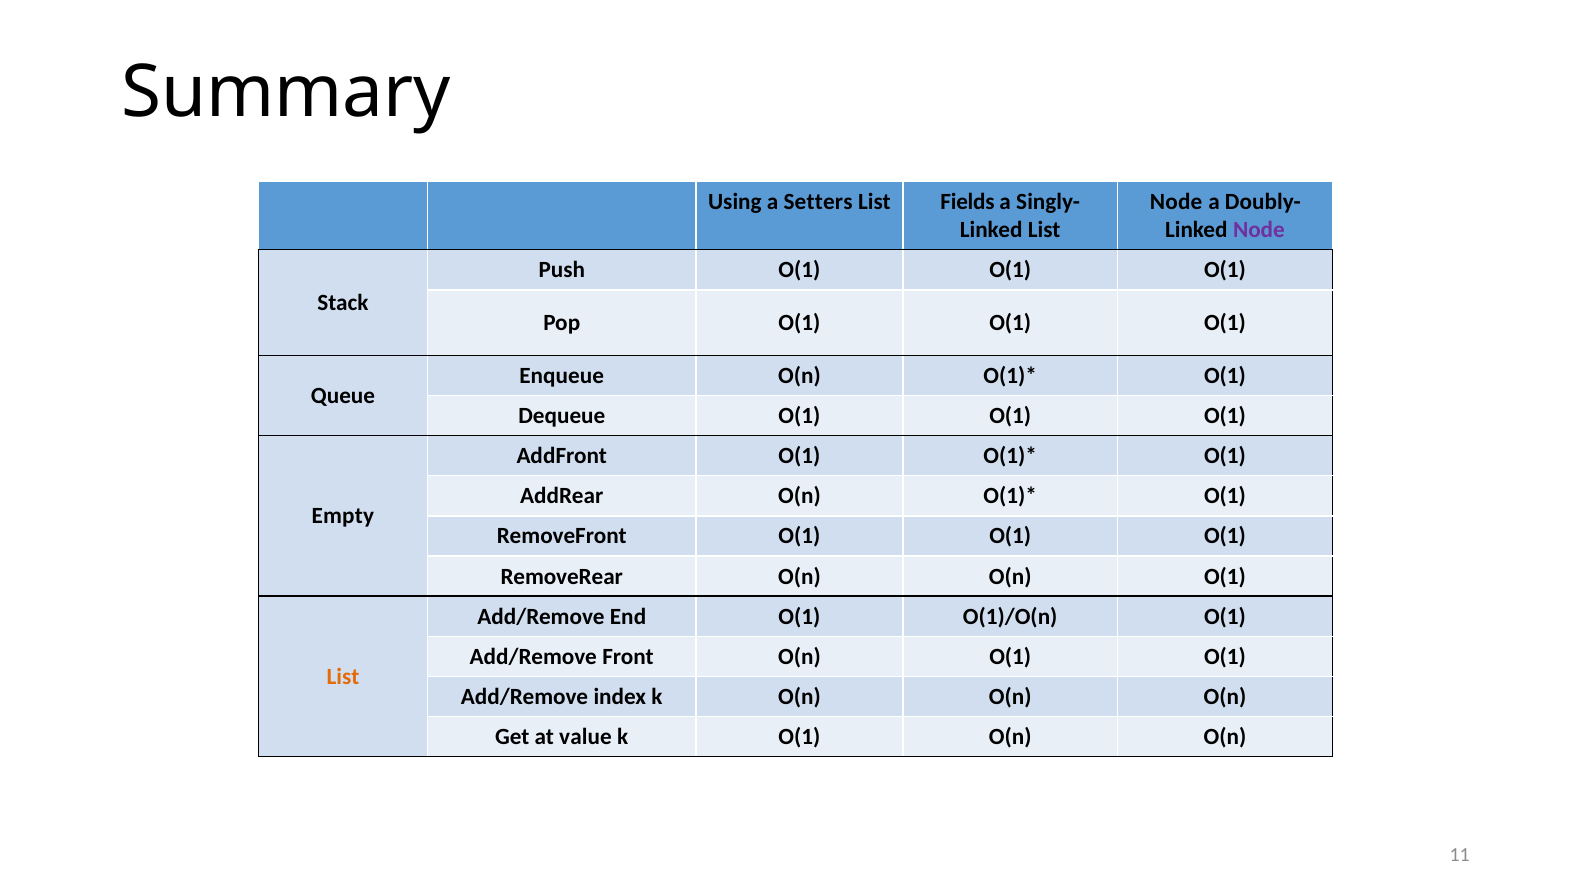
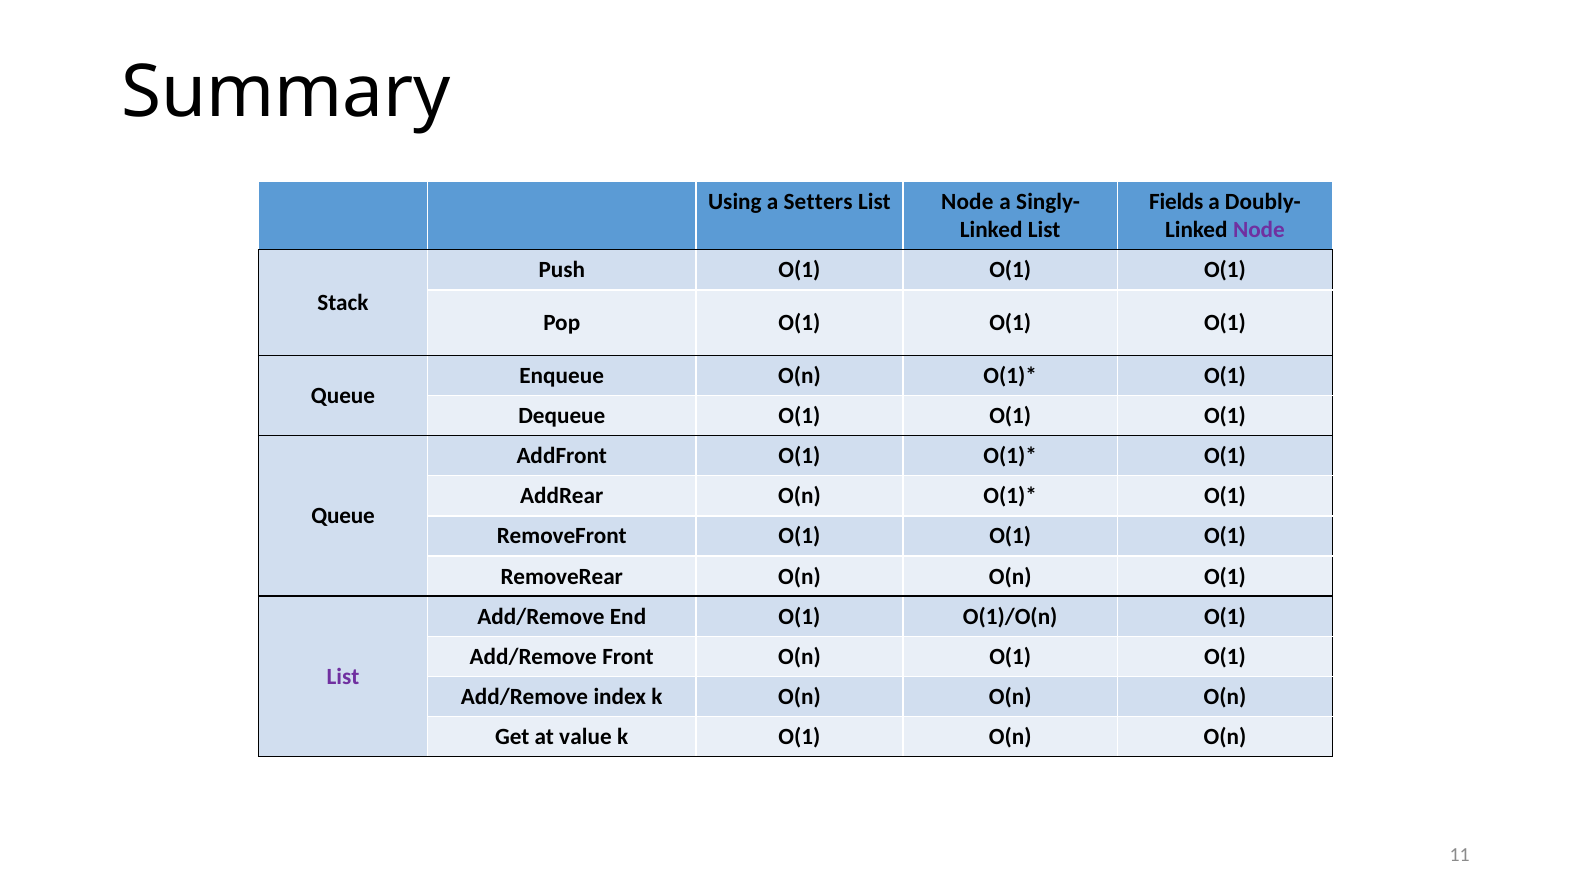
List Fields: Fields -> Node (967, 202)
Node: Node -> Fields (1176, 202)
Empty: Empty -> Queue (343, 516)
List colour: orange -> purple (343, 677)
